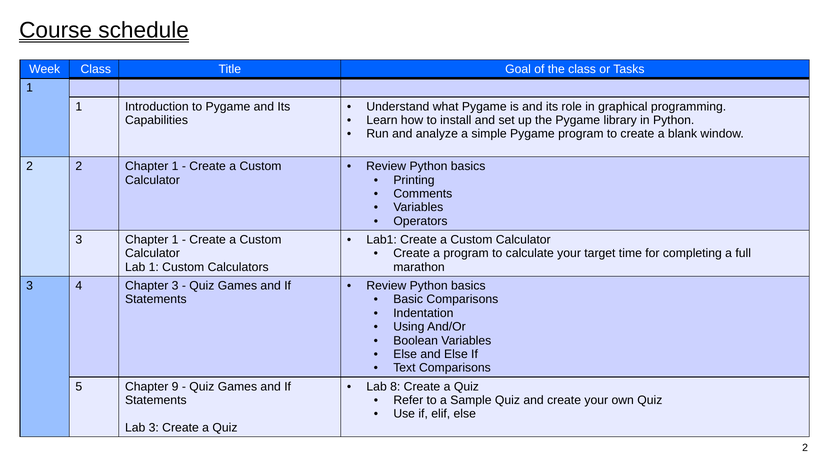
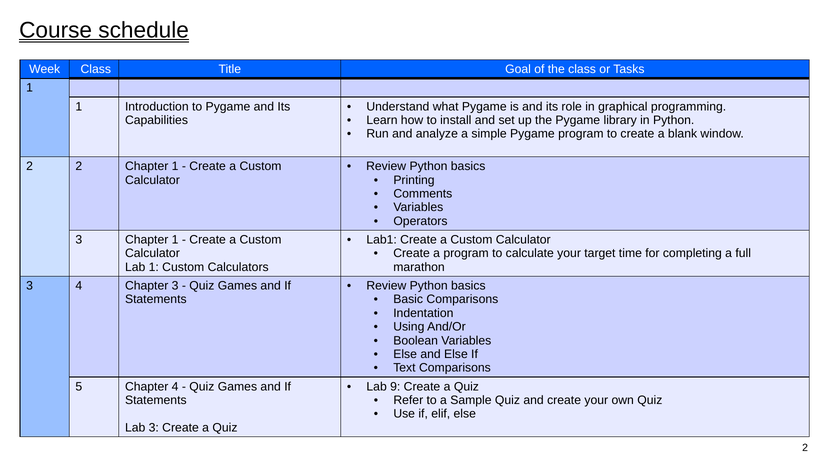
Chapter 9: 9 -> 4 (175, 386)
8: 8 -> 9 (395, 386)
